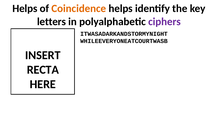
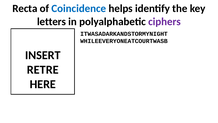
Helps: Helps -> Recta (25, 9)
Coincidence colour: orange -> blue (79, 9)
RECTA: RECTA -> RETRE (43, 70)
